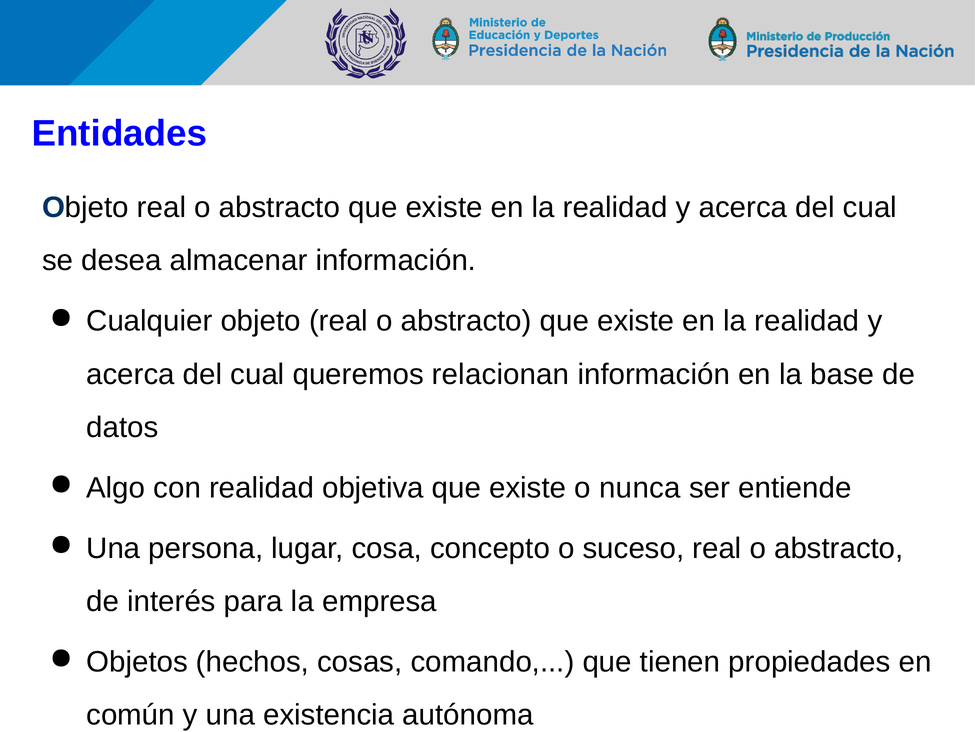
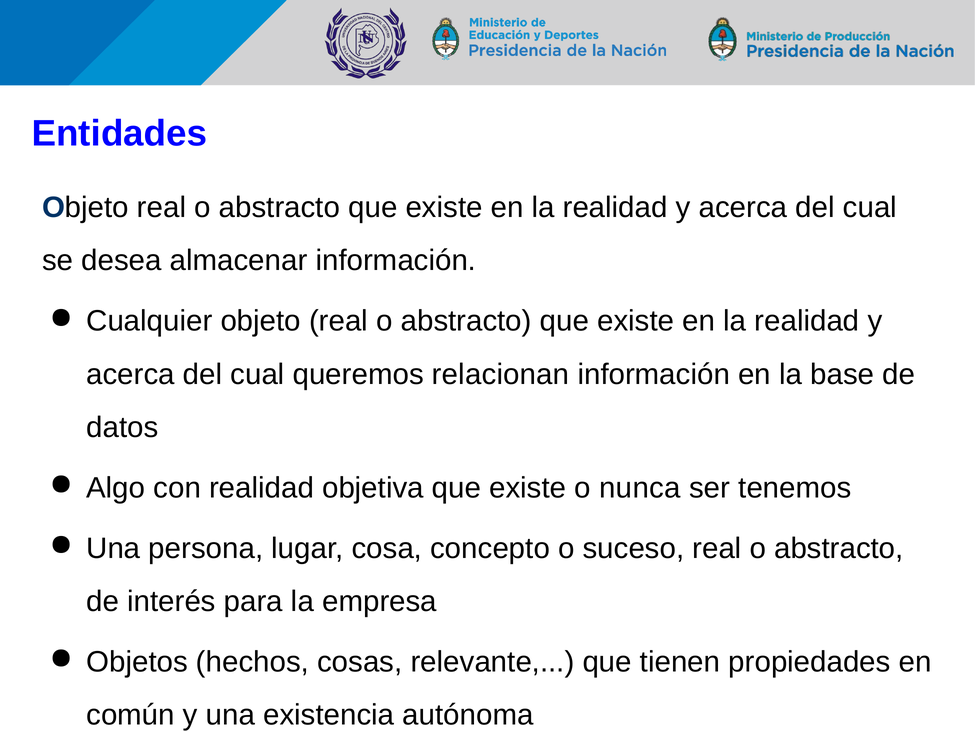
entiende: entiende -> tenemos (795, 487)
comando: comando -> relevante (493, 661)
